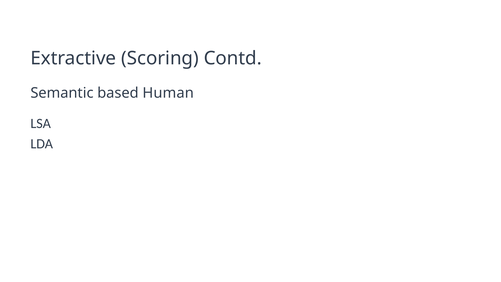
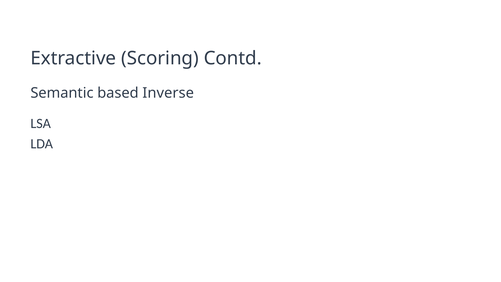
Human: Human -> Inverse (168, 93)
